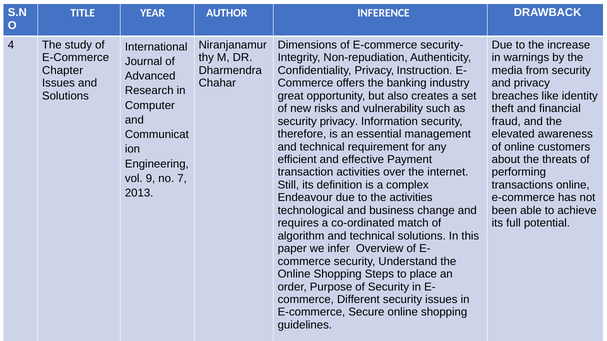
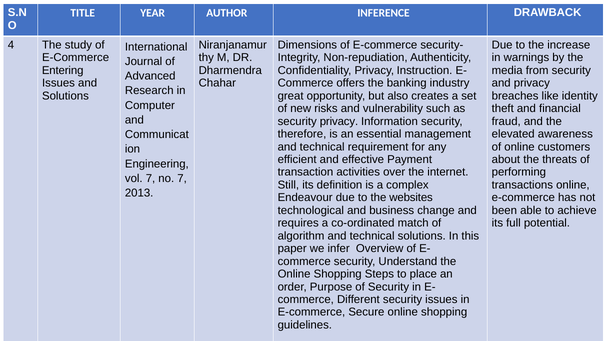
Chapter: Chapter -> Entering (63, 70)
vol 9: 9 -> 7 (151, 179)
the activities: activities -> websites (411, 198)
